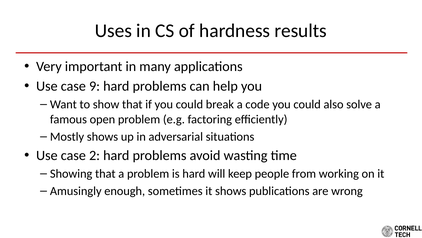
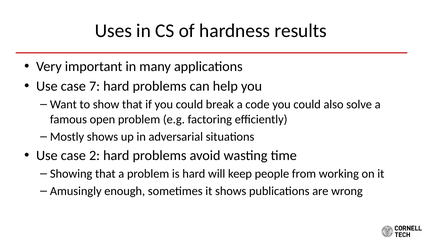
9: 9 -> 7 (95, 86)
